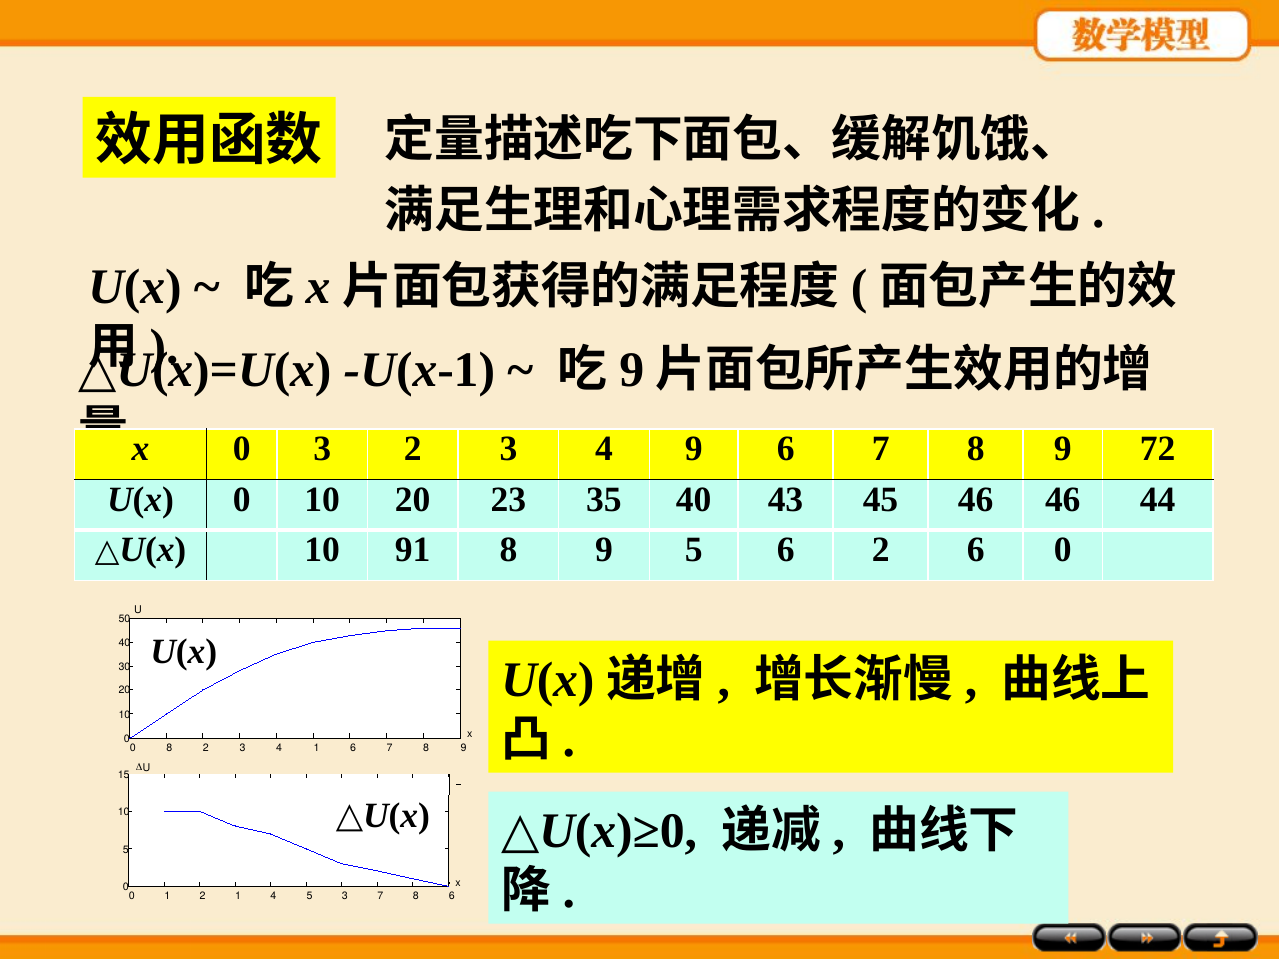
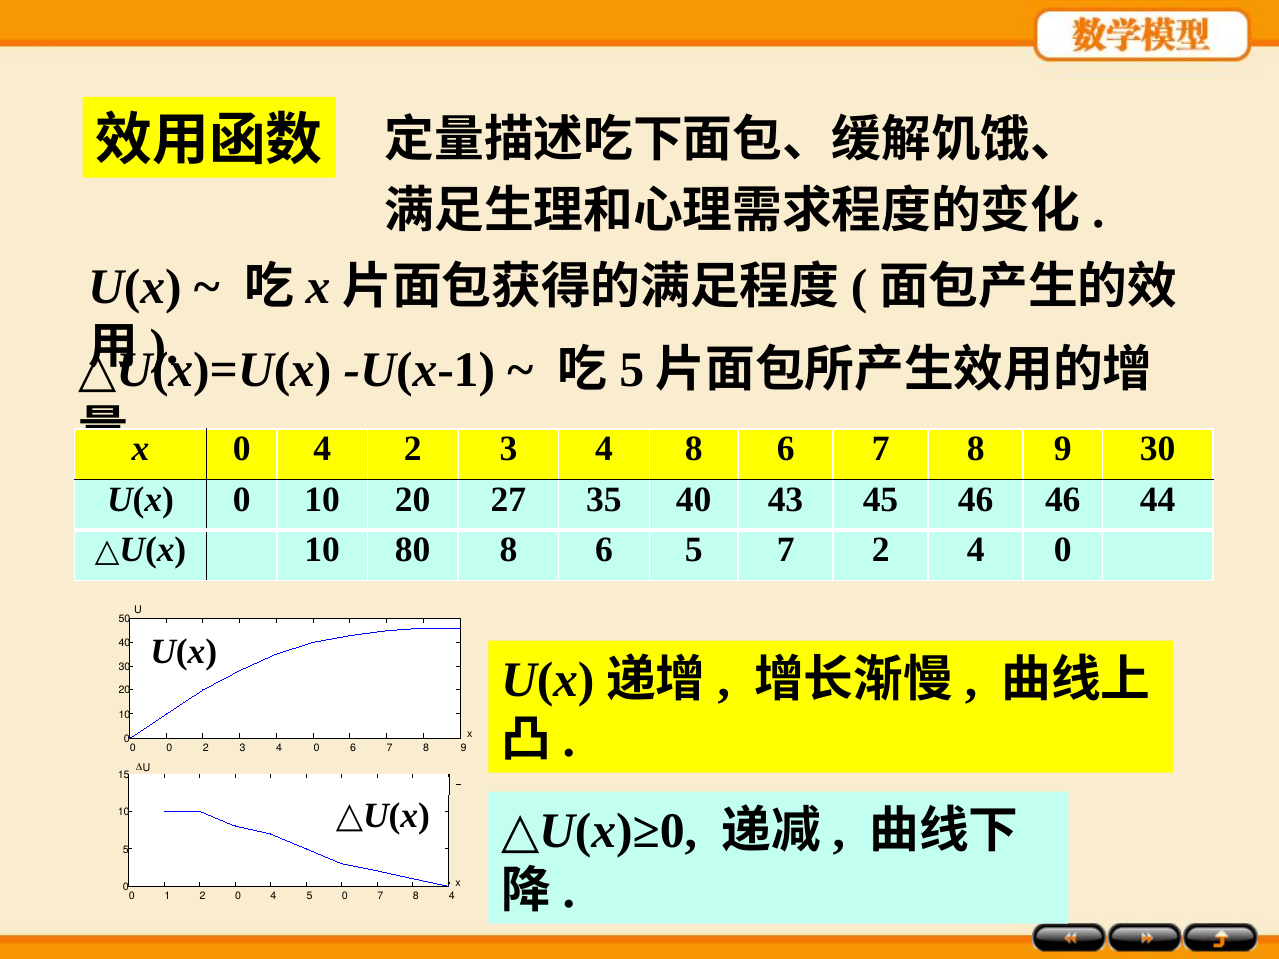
9: 9 -> 5 (632, 371)
3: 3 -> 4 (322, 449)
4 9: 9 -> 8 (694, 449)
9 72: 72 -> 30 (1158, 449)
23: 23 -> 27 (508, 500)
91: 91 -> 80 (413, 550)
9: 9 -> 6 (604, 550)
5 6: 6 -> 7 (786, 550)
2 6: 6 -> 4 (976, 550)
0 8: 8 -> 0 (169, 748)
3 4 1: 1 -> 0 (316, 748)
2 1: 1 -> 0 (238, 896)
5 3: 3 -> 0 (345, 896)
8 6: 6 -> 4 (452, 896)
